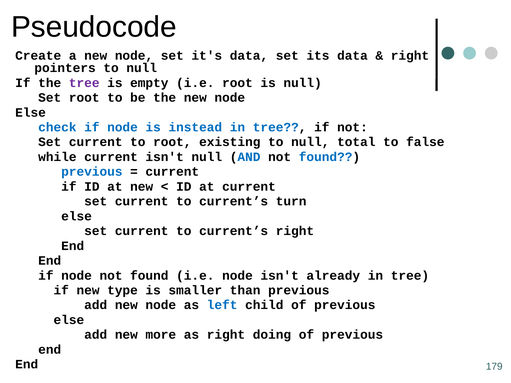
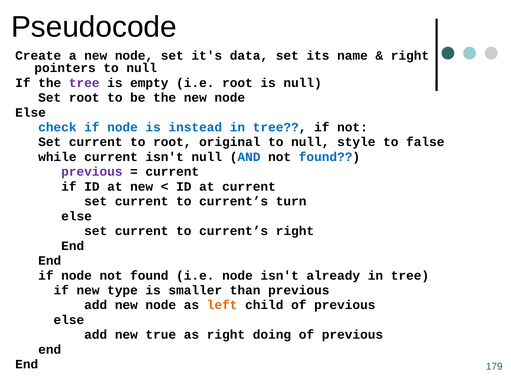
its data: data -> name (352, 56)
existing: existing -> original (230, 142)
total: total -> style (356, 142)
previous colour: blue -> purple (92, 172)
left colour: blue -> orange (222, 305)
more: more -> true (161, 335)
